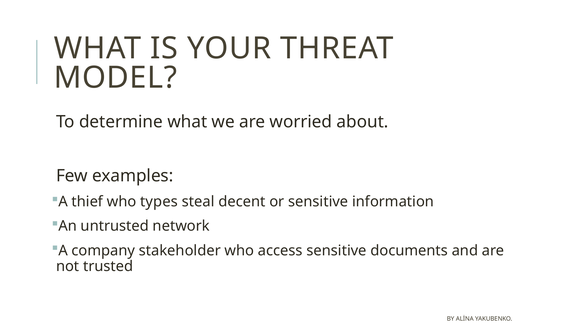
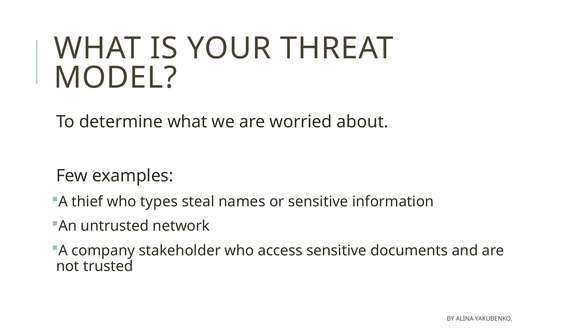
decent: decent -> names (242, 201)
